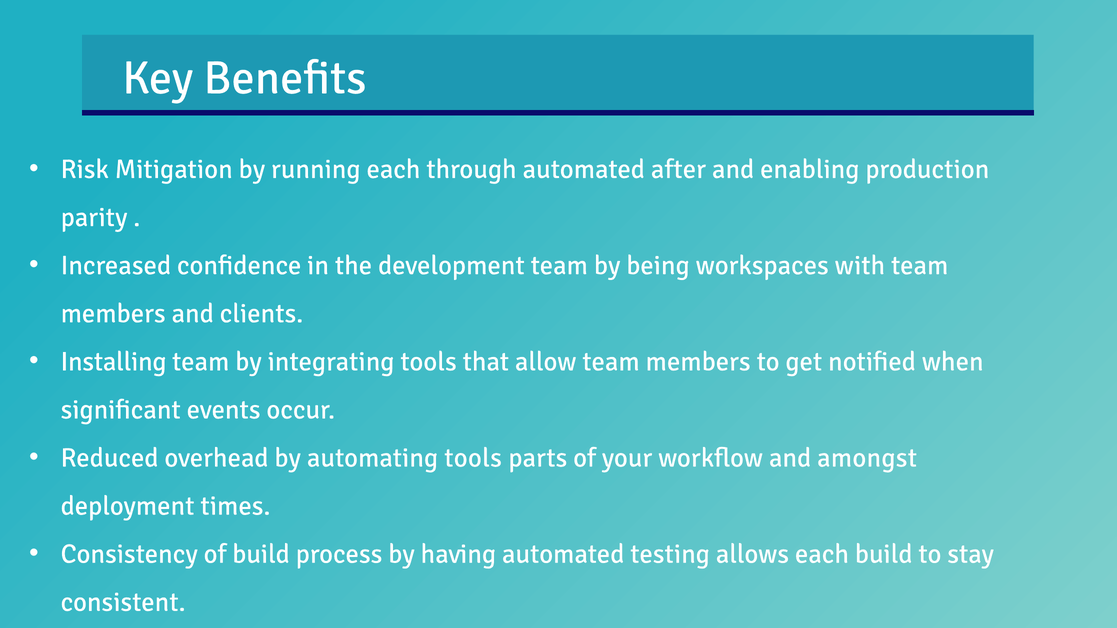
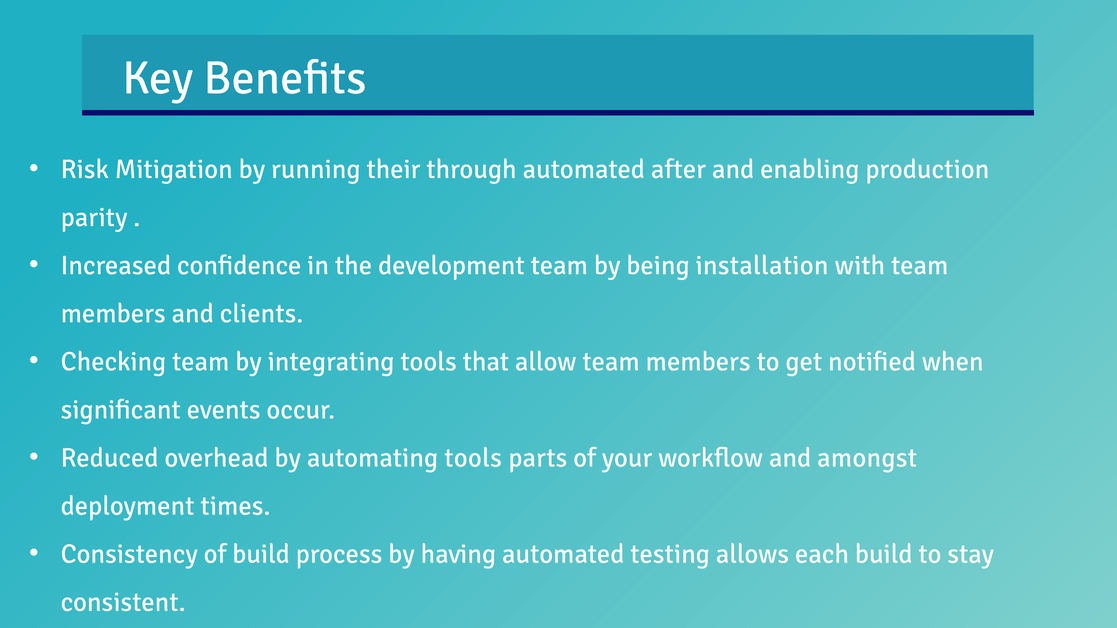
running each: each -> their (393, 169)
workspaces: workspaces -> installation (762, 265)
Installing: Installing -> Checking (113, 362)
